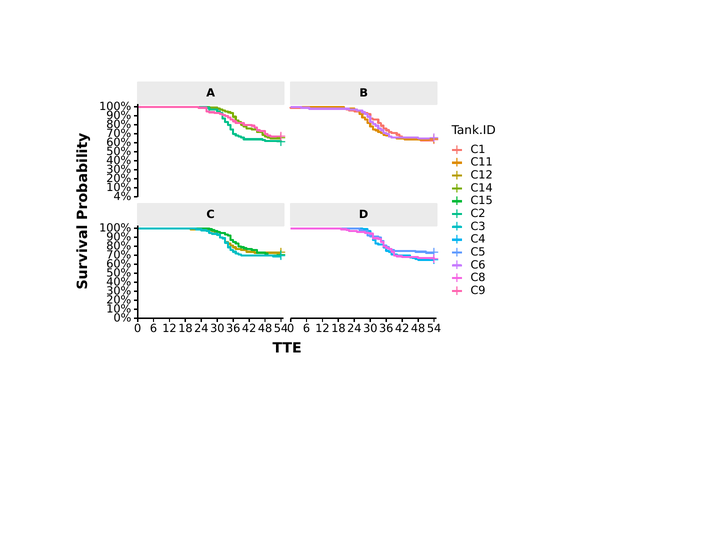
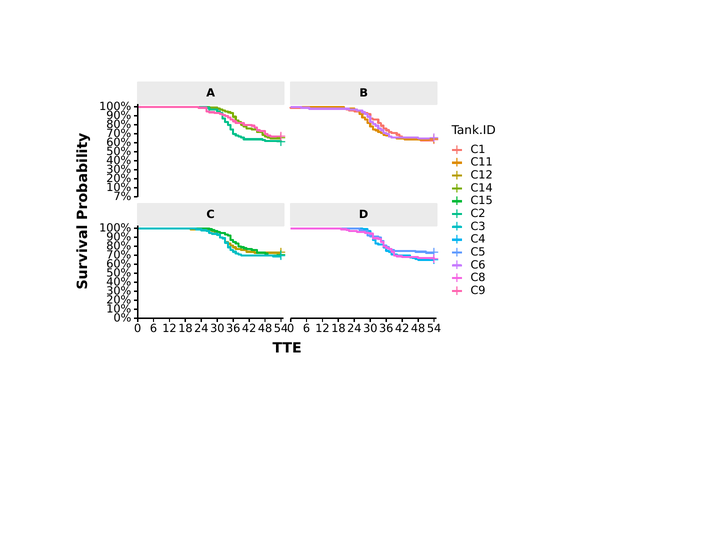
4%: 4% -> 7% (122, 196)
